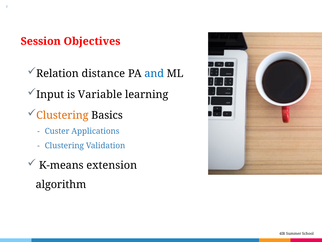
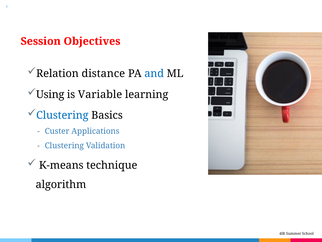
Input: Input -> Using (50, 94)
Clustering colour: orange -> blue (62, 115)
extension: extension -> technique (112, 165)
